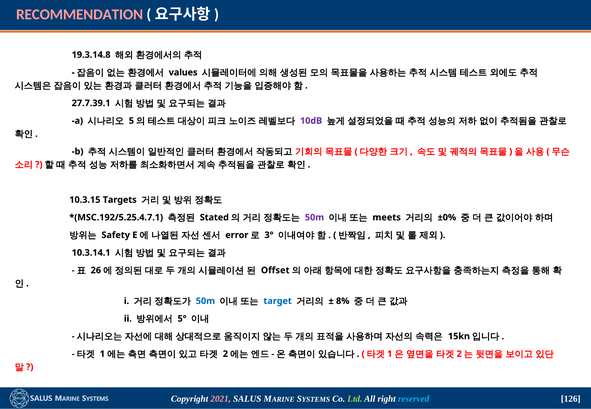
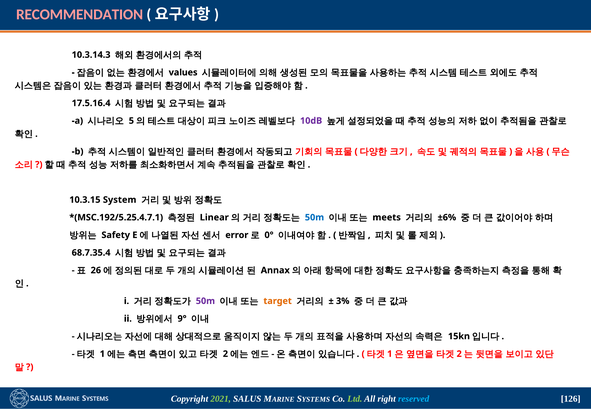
19.3.14.8: 19.3.14.8 -> 10.3.14.3 (91, 55)
27.7.39.1: 27.7.39.1 -> 17.5.16.4 (91, 103)
Targets: Targets -> System (120, 200)
Stated: Stated -> Linear (214, 217)
50m colour: purple -> blue (314, 217)
±0%: ±0% -> ±6% (447, 217)
3°: 3° -> 0° (269, 235)
10.3.14.1: 10.3.14.1 -> 68.7.35.4 (91, 253)
Offset: Offset -> Annax (275, 270)
50m colour: blue -> purple (205, 301)
target colour: blue -> orange (278, 301)
8%: 8% -> 3% (343, 301)
5°: 5° -> 9° (182, 319)
2021 colour: pink -> light green (221, 399)
